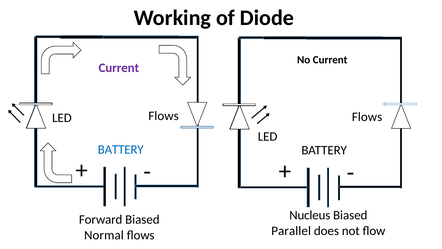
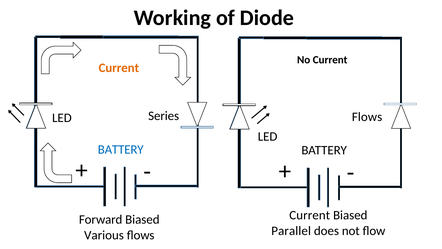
Current colour: purple -> orange (119, 68)
Flows: Flows -> Series (164, 116)
Nucleus: Nucleus -> Current (310, 215)
Normal: Normal -> Various (104, 235)
